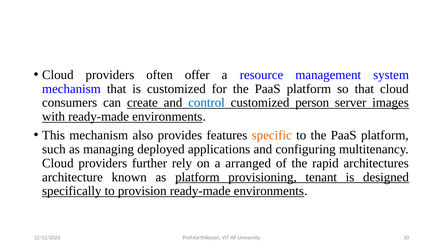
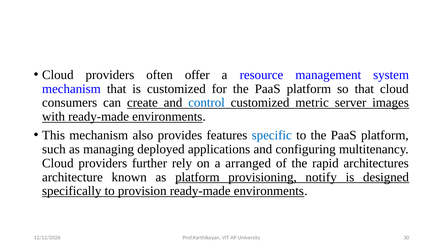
person: person -> metric (312, 103)
specific colour: orange -> blue (272, 135)
tenant: tenant -> notify (321, 177)
